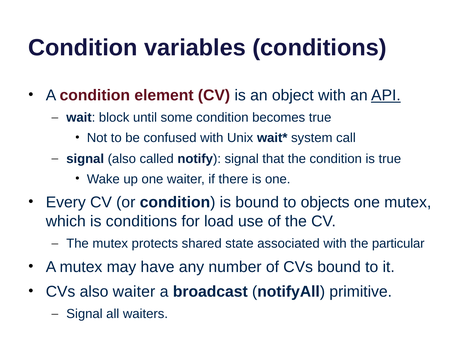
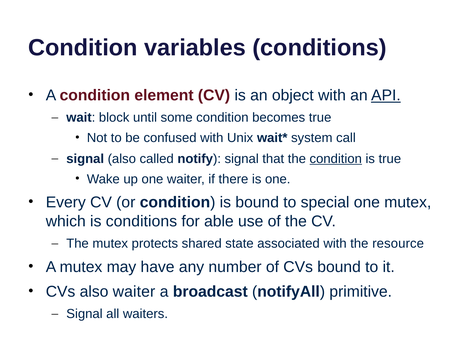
condition underline: none -> present (336, 159)
objects: objects -> special (325, 202)
load: load -> able (219, 221)
particular: particular -> resource (398, 243)
